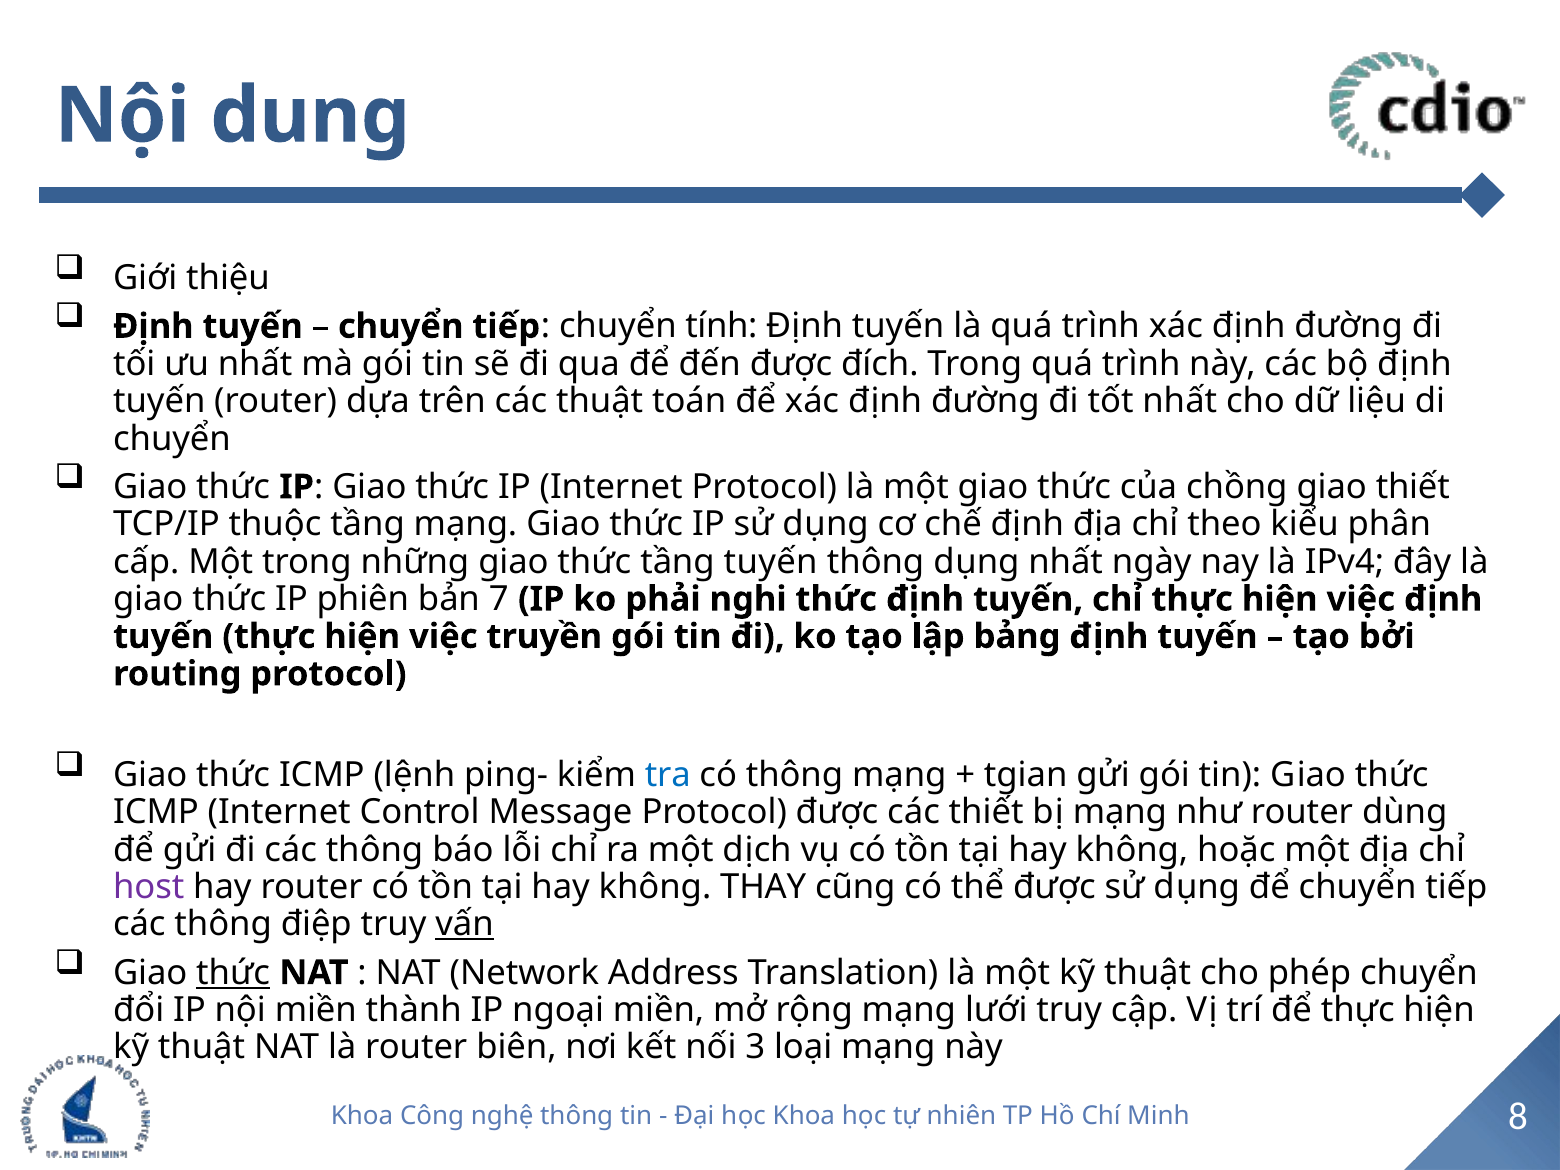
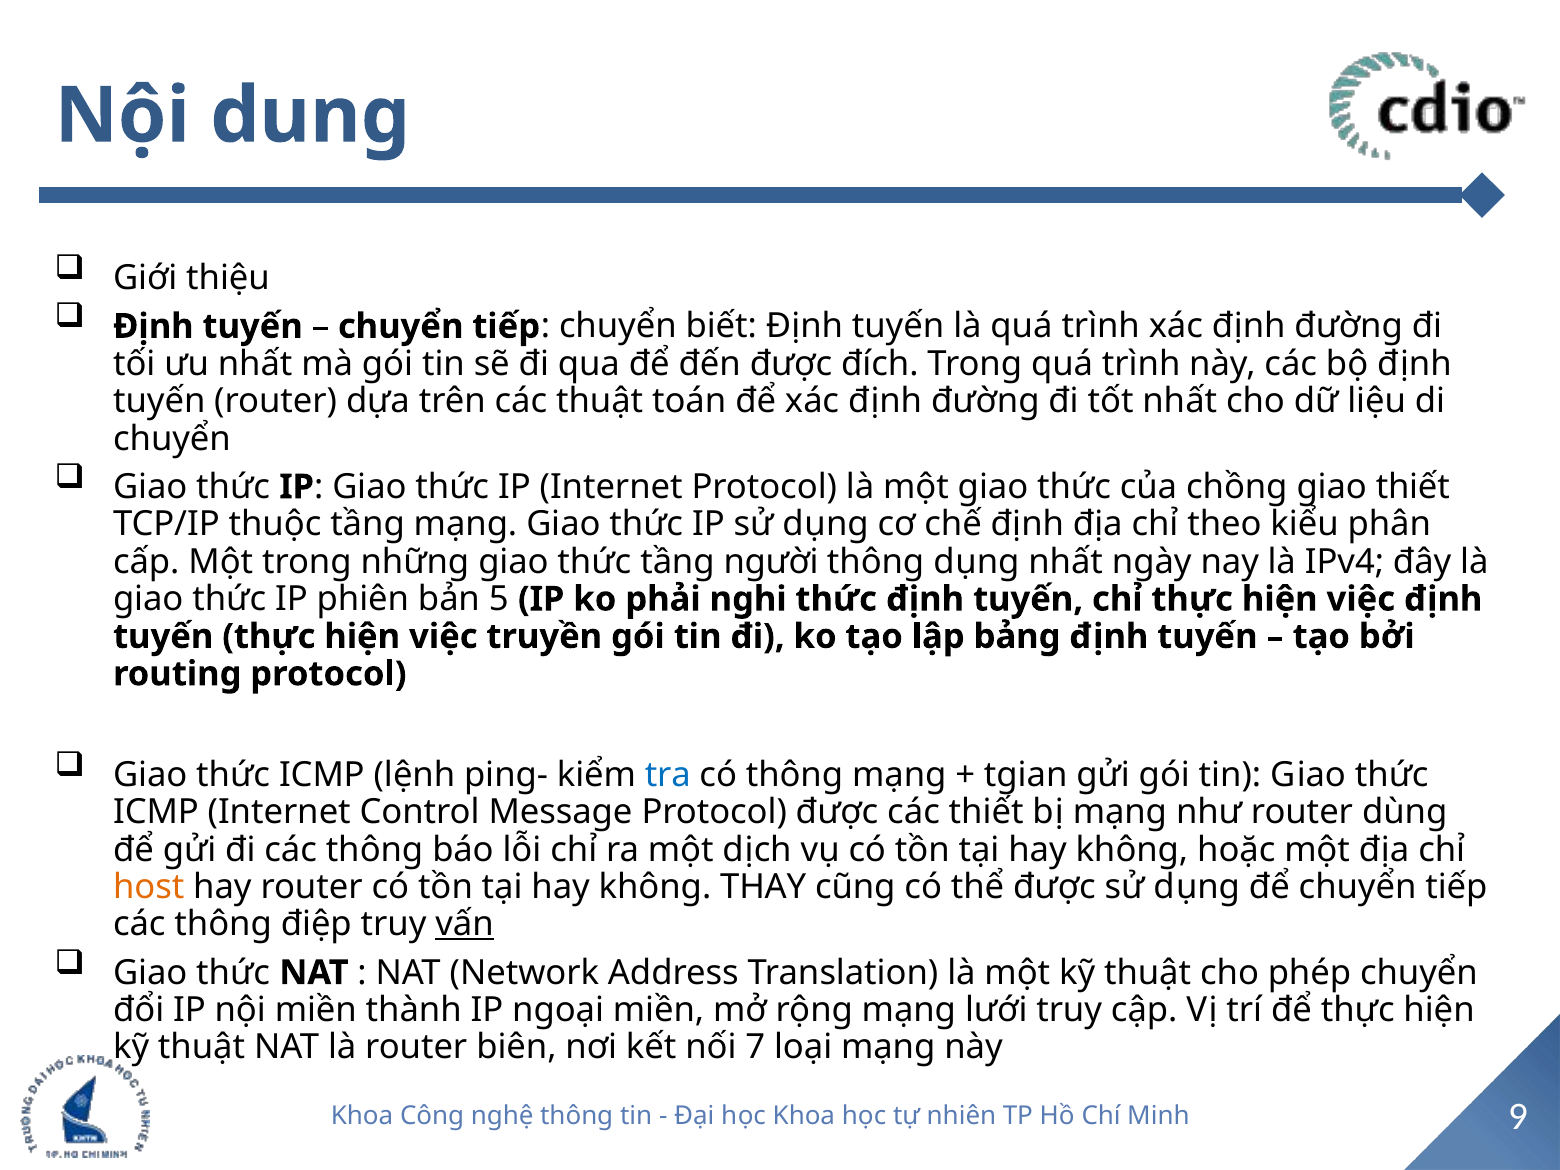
tính: tính -> biết (721, 326)
tầng tuyến: tuyến -> người (771, 562)
7: 7 -> 5 (499, 599)
host colour: purple -> orange (149, 887)
thức underline: present -> none (233, 973)
3: 3 -> 7 (755, 1048)
8: 8 -> 9 (1518, 1117)
